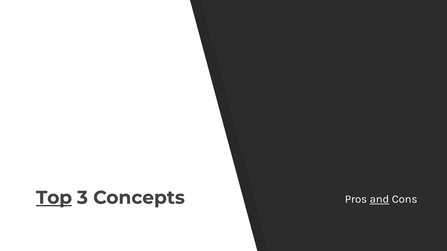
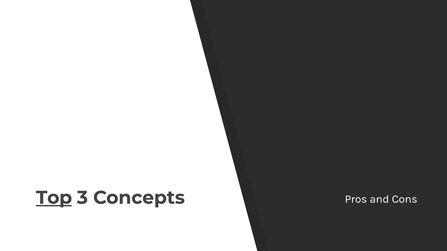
and underline: present -> none (379, 200)
